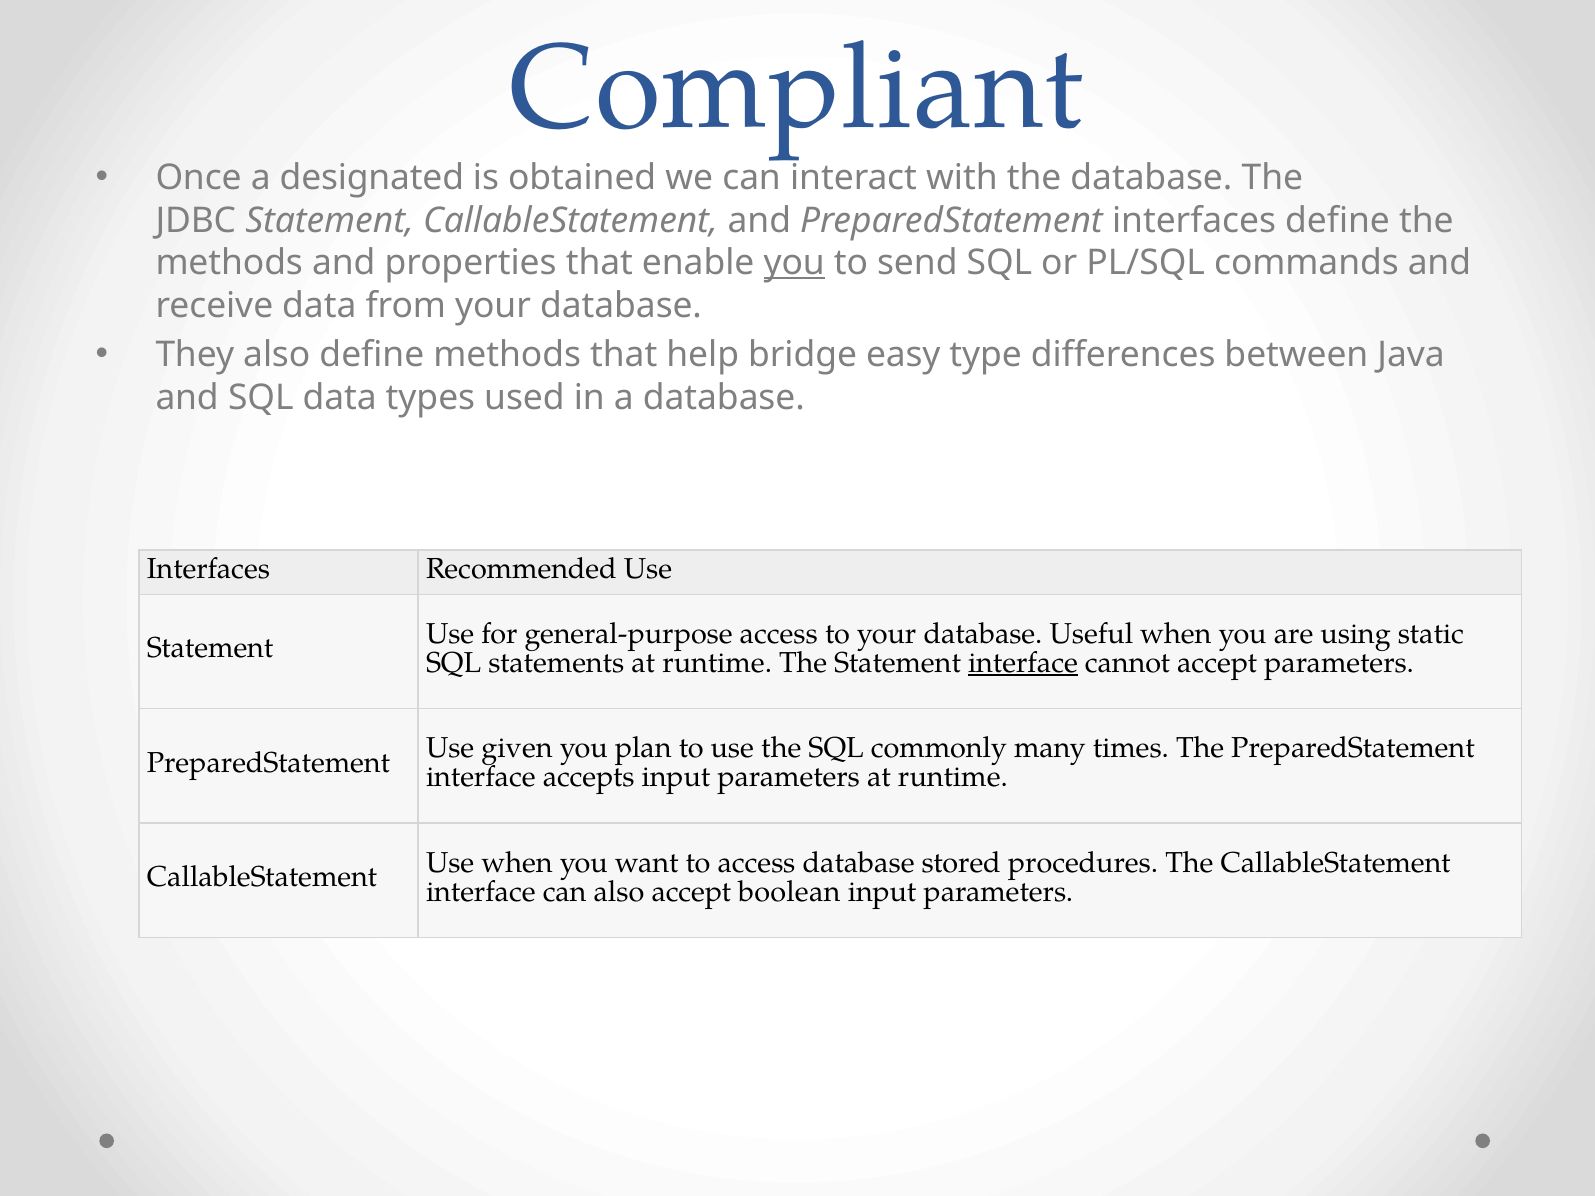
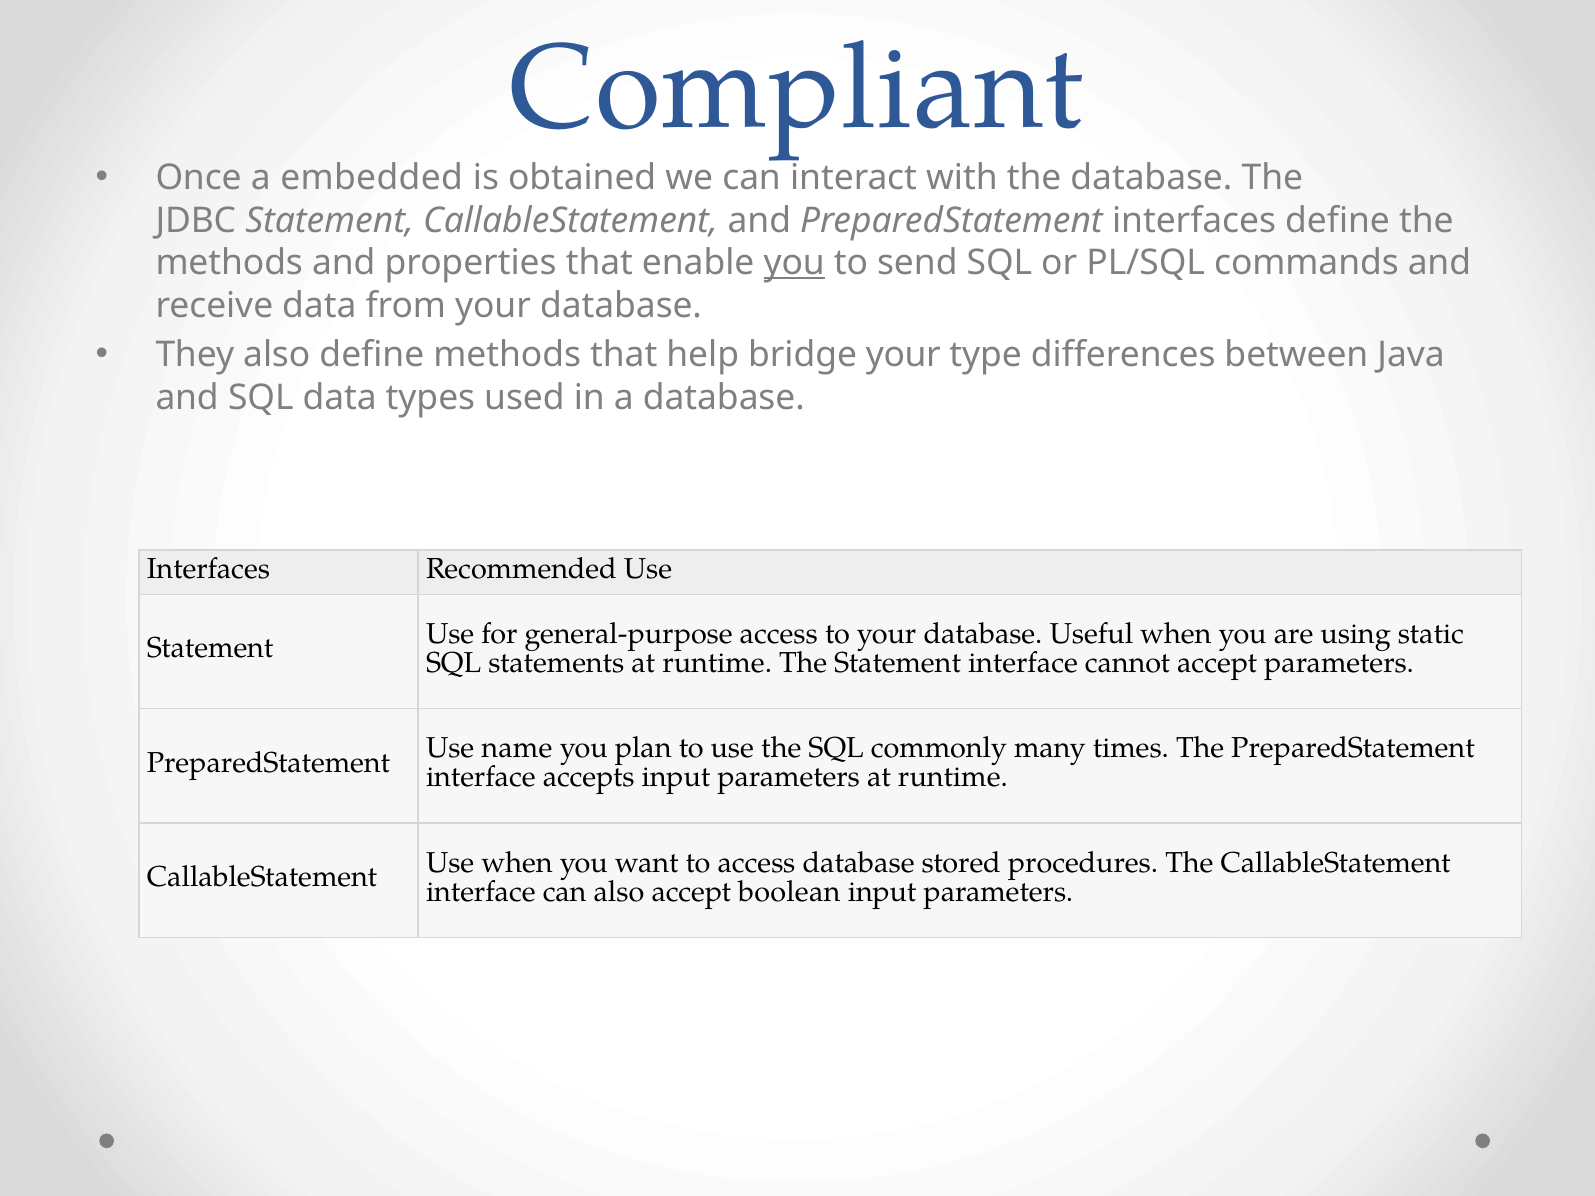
designated: designated -> embedded (372, 178)
bridge easy: easy -> your (903, 355)
interface underline: present -> none (1023, 663)
given: given -> name (517, 749)
